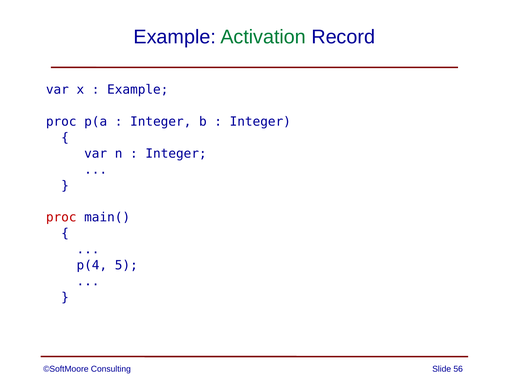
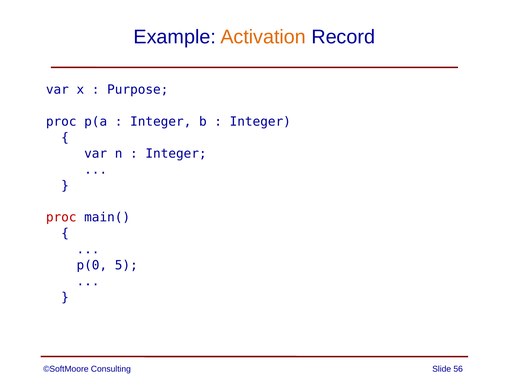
Activation colour: green -> orange (263, 37)
Example: Example -> Purpose (138, 90)
p(4: p(4 -> p(0 (92, 265)
